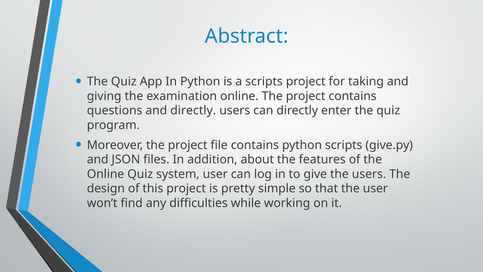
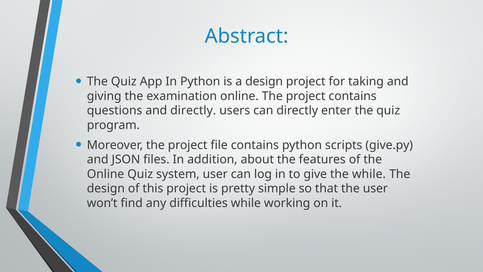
a scripts: scripts -> design (264, 81)
the users: users -> while (369, 174)
